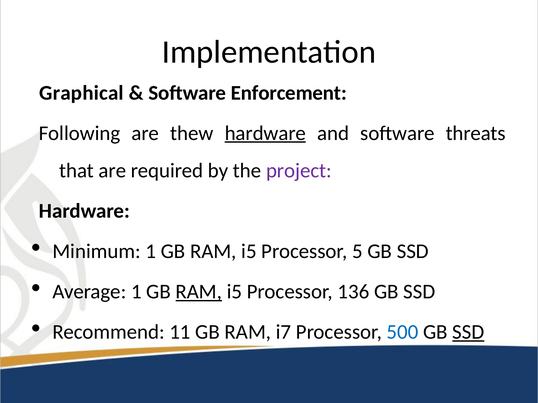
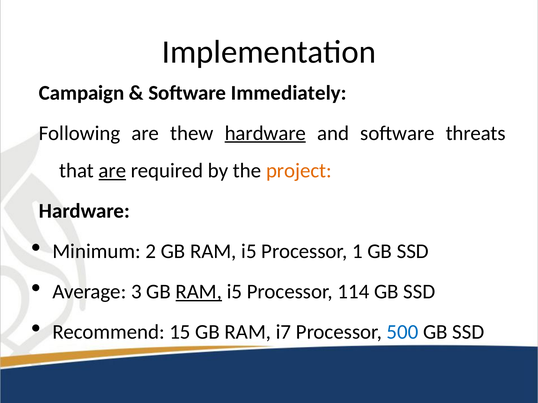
Graphical: Graphical -> Campaign (82, 93)
Enforcement: Enforcement -> Immediately (289, 93)
are underline: none -> present (112, 171)
project colour: purple -> orange (299, 171)
Minimum 1: 1 -> 2 (151, 252)
5: 5 -> 1 (358, 252)
Average 1: 1 -> 3 (136, 292)
136: 136 -> 114 (353, 292)
11: 11 -> 15 (180, 332)
SSD underline: present -> none (468, 332)
